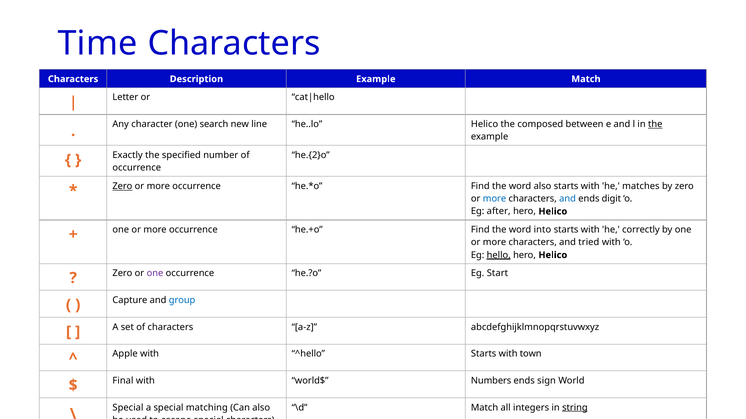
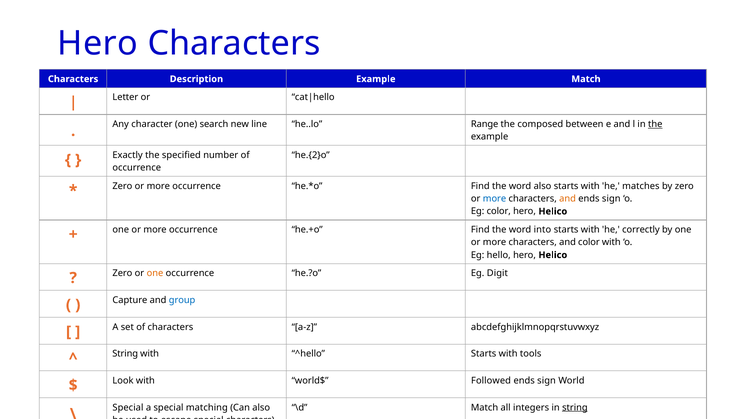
Time: Time -> Hero (98, 43)
he..lo Helico: Helico -> Range (485, 124)
Zero underline: present -> none (122, 186)
and colour: blue -> orange (568, 199)
digit: digit -> sign (611, 199)
Eg after: after -> color (499, 212)
and tried: tried -> color (589, 243)
hello underline: present -> none (499, 255)
one colour: purple -> orange (155, 274)
Start: Start -> Digit (497, 274)
Apple: Apple -> String (125, 354)
town: town -> tools (531, 354)
Final: Final -> Look (123, 381)
Numbers: Numbers -> Followed (491, 381)
